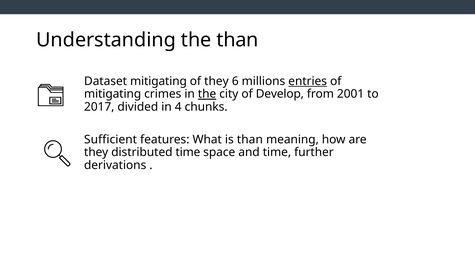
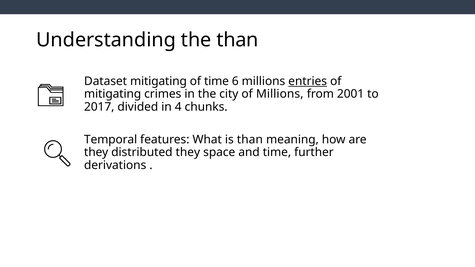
of they: they -> time (217, 81)
the underline: present -> none (207, 94)
of Develop: Develop -> Millions (280, 94)
Sufficient: Sufficient -> Temporal (111, 140)
distributed time: time -> they (188, 152)
